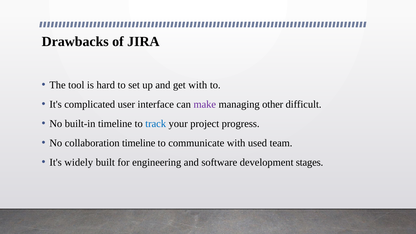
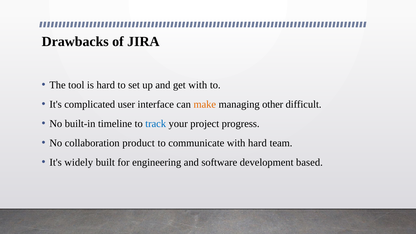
make colour: purple -> orange (205, 104)
collaboration timeline: timeline -> product (139, 143)
with used: used -> hard (257, 143)
stages: stages -> based (309, 162)
